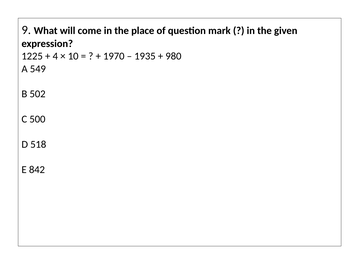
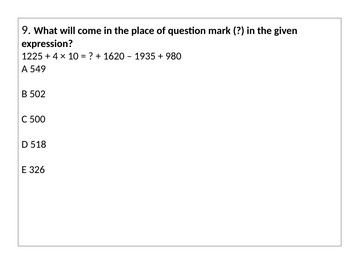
1970: 1970 -> 1620 (114, 56)
842: 842 -> 326 (37, 169)
